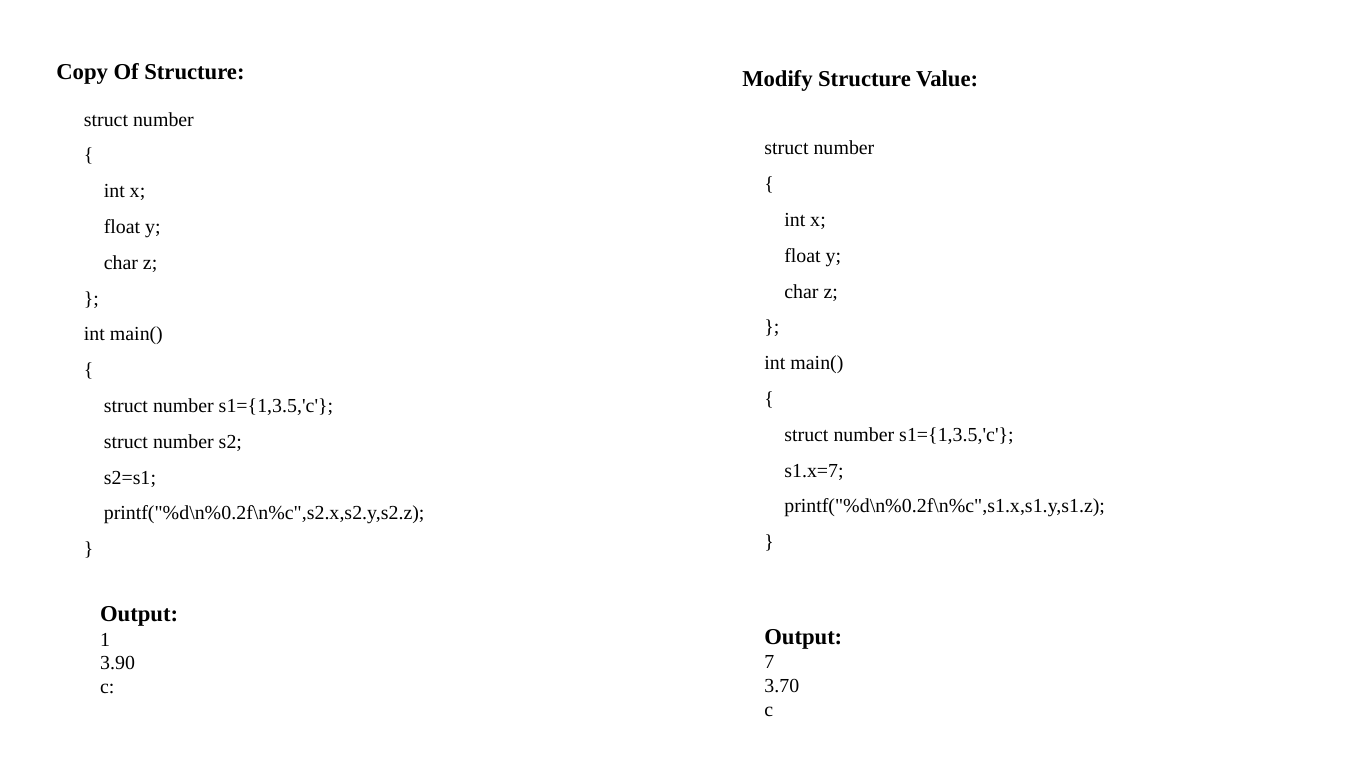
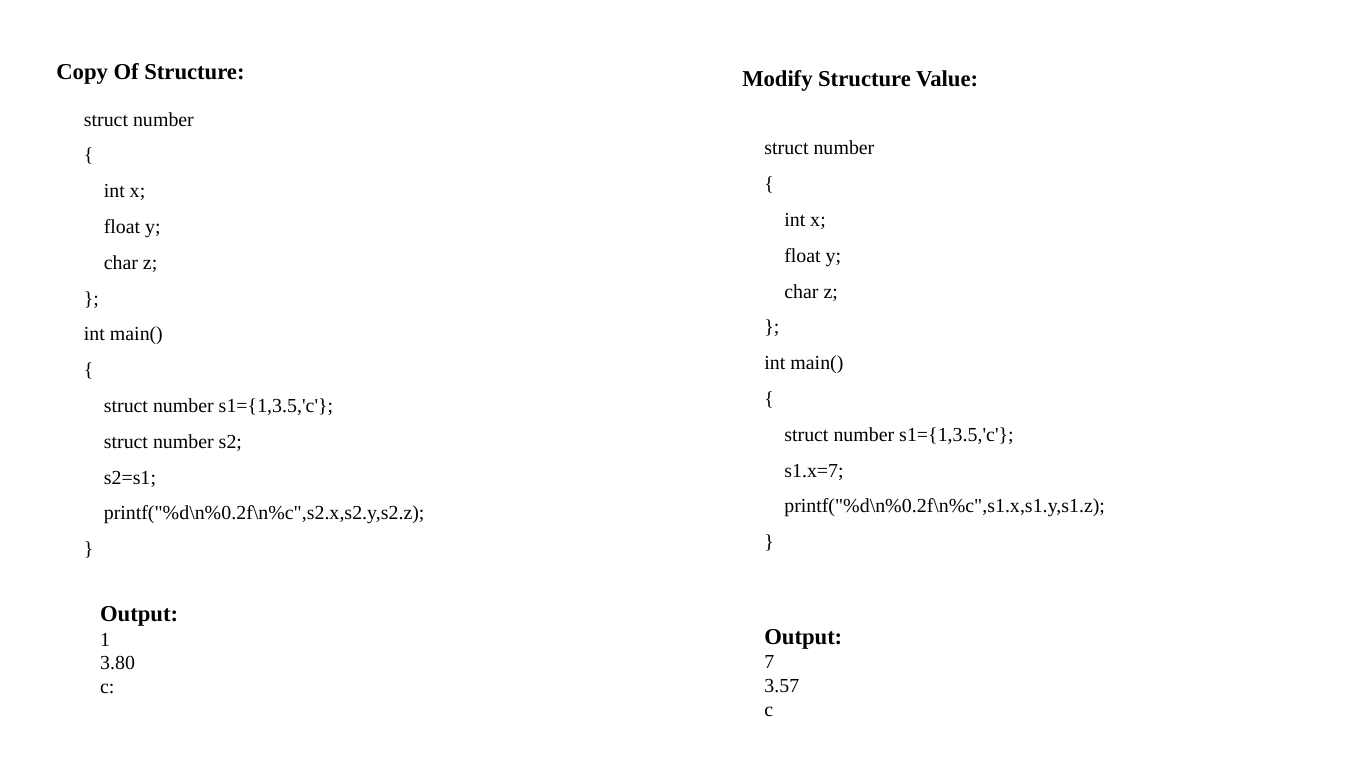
3.90: 3.90 -> 3.80 (118, 663)
3.70: 3.70 -> 3.57 (782, 686)
